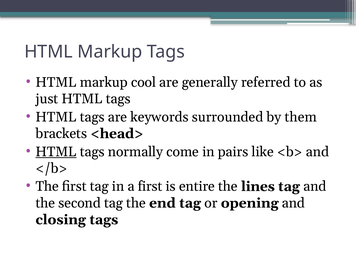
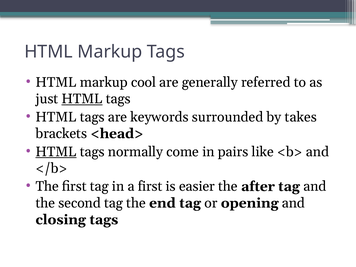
HTML underline: none -> present (82, 99)
them: them -> takes (301, 117)
entire: entire -> easier (197, 186)
lines: lines -> after (258, 186)
